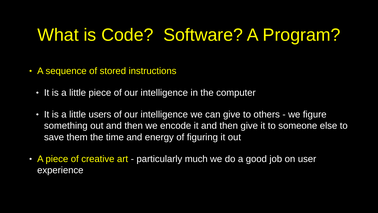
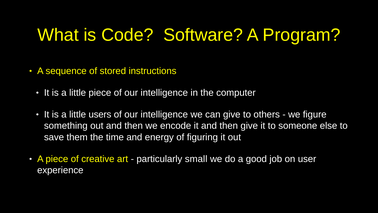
much: much -> small (196, 159)
